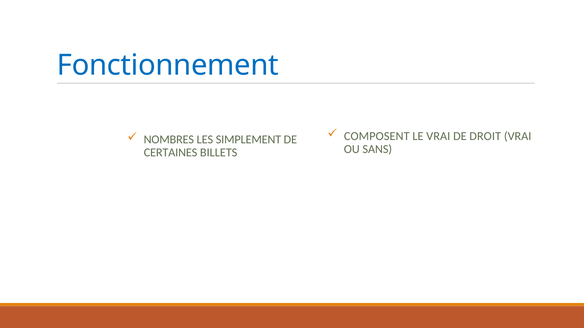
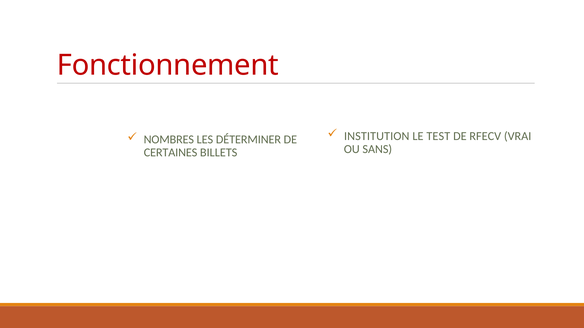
Fonctionnement colour: blue -> red (168, 65)
COMPOSENT: COMPOSENT -> INSTITUTION (377, 136)
LE VRAI: VRAI -> TEST (438, 136)
DROIT: DROIT -> RFECV (485, 136)
SIMPLEMENT: SIMPLEMENT -> DÉTERMINER (248, 140)
